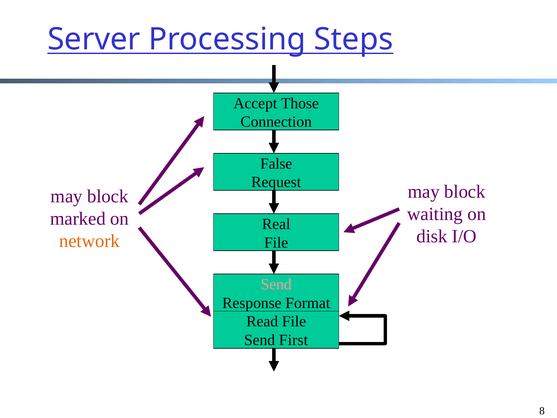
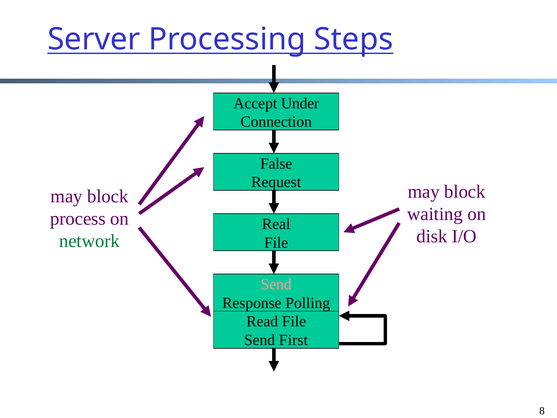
Those: Those -> Under (300, 103)
marked: marked -> process (78, 218)
network colour: orange -> green (90, 241)
Format: Format -> Polling (308, 303)
